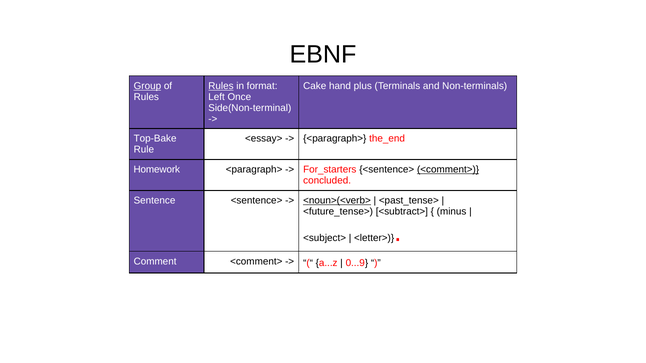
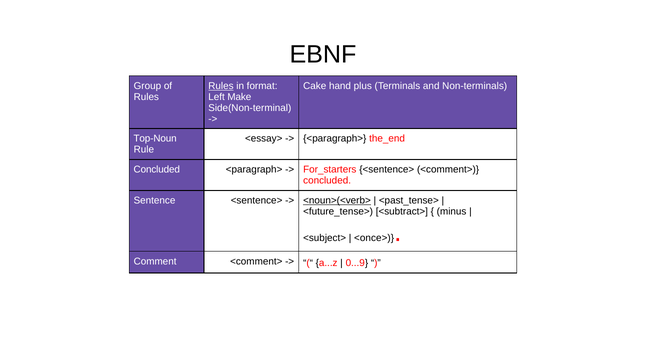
Group underline: present -> none (147, 86)
Once: Once -> Make (239, 97)
Top-Bake: Top-Bake -> Top-Noun (155, 139)
Homework: Homework -> Concluded (157, 170)
<comment> underline: present -> none (448, 170)
<letter>: <letter> -> <once> (374, 238)
